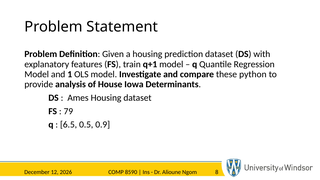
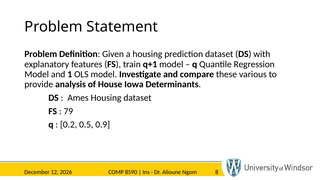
python: python -> various (253, 74)
6.5: 6.5 -> 0.2 (69, 125)
